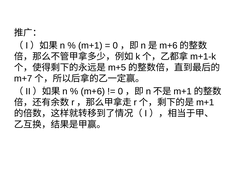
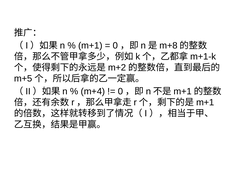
m+6: m+6 -> m+8 (168, 45)
m+5: m+5 -> m+2 (117, 68)
m+7: m+7 -> m+5 (23, 79)
m+6: m+6 -> m+4 (93, 91)
